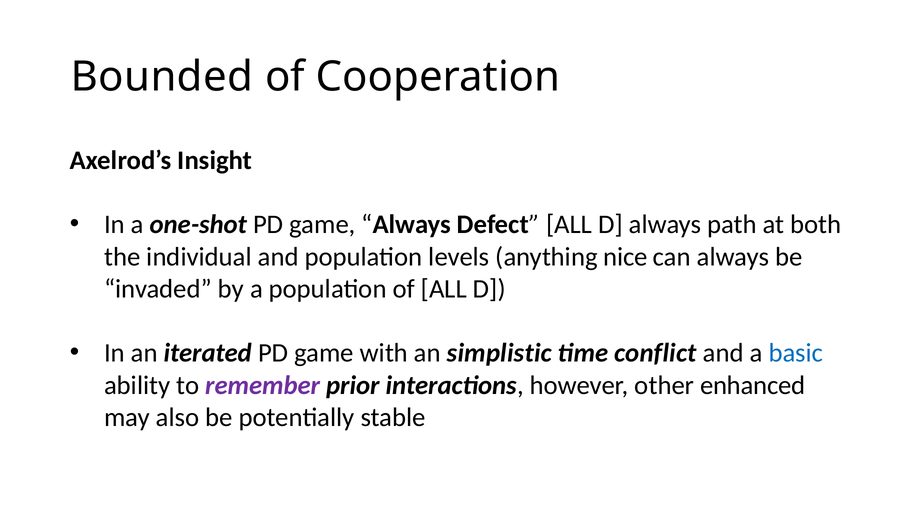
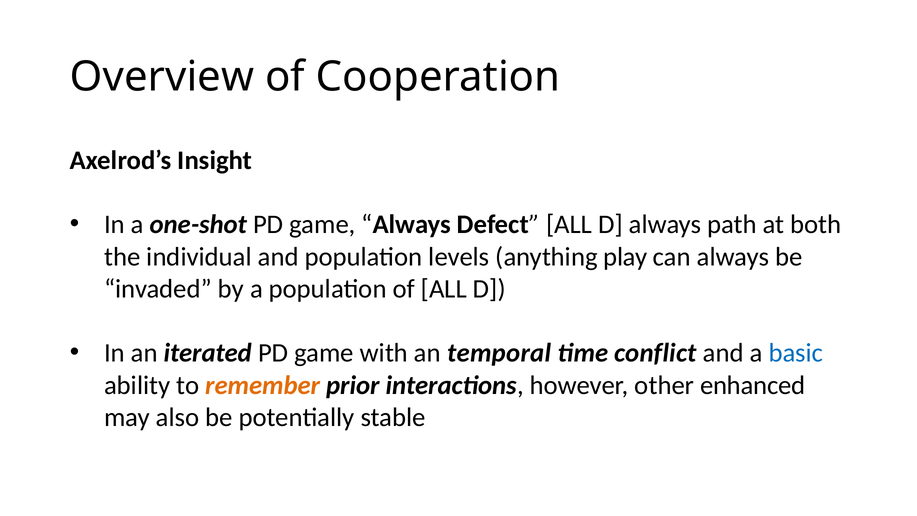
Bounded: Bounded -> Overview (162, 77)
nice: nice -> play (625, 257)
simplistic: simplistic -> temporal (499, 353)
remember colour: purple -> orange (263, 385)
